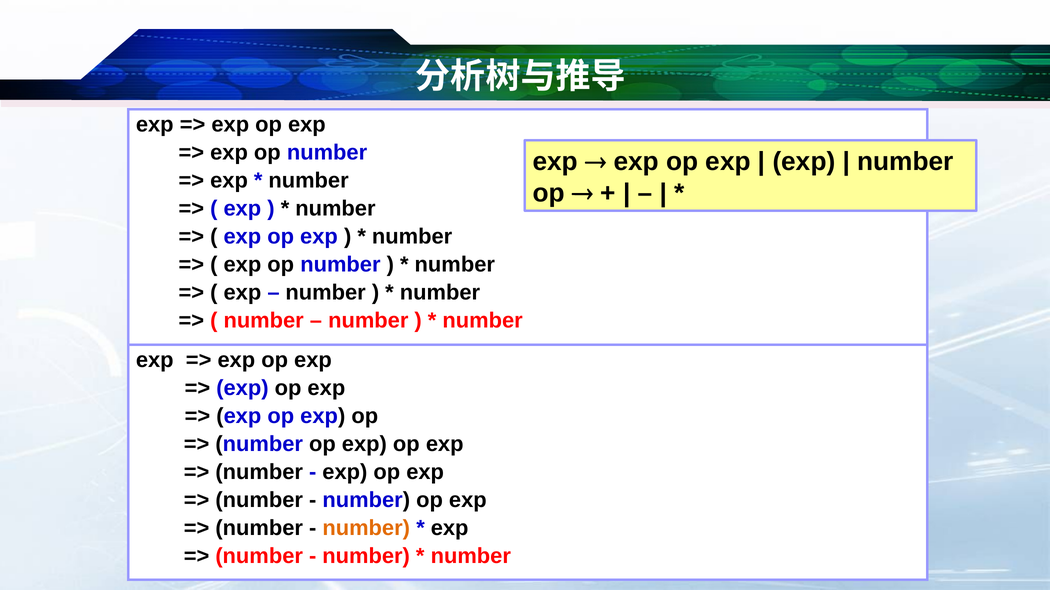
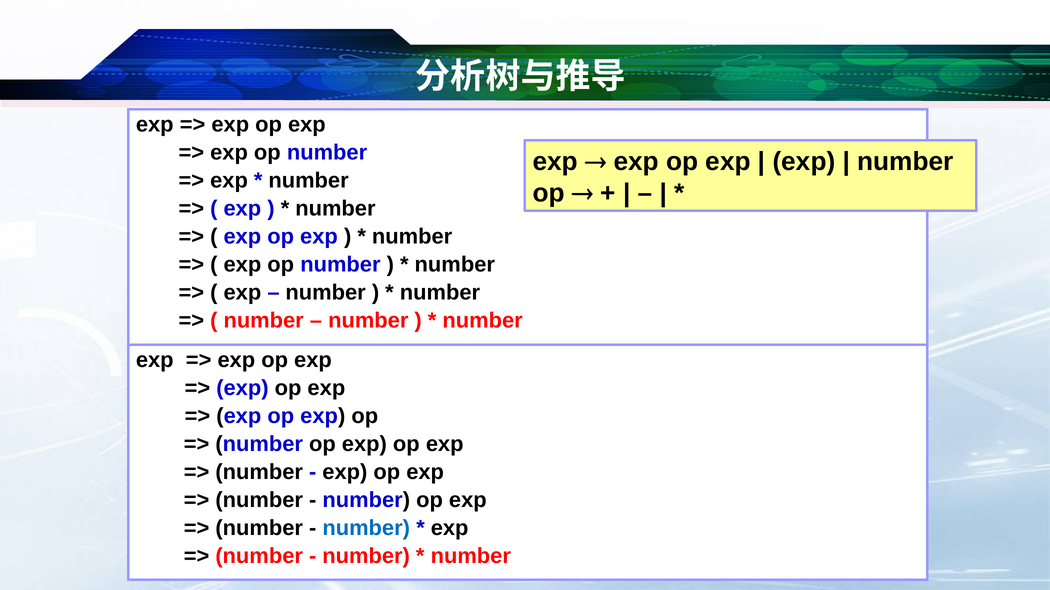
number colour: orange -> blue (366, 529)
